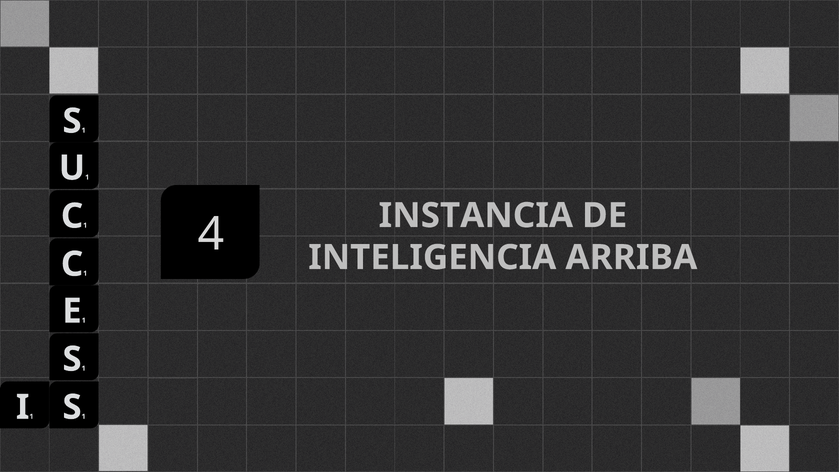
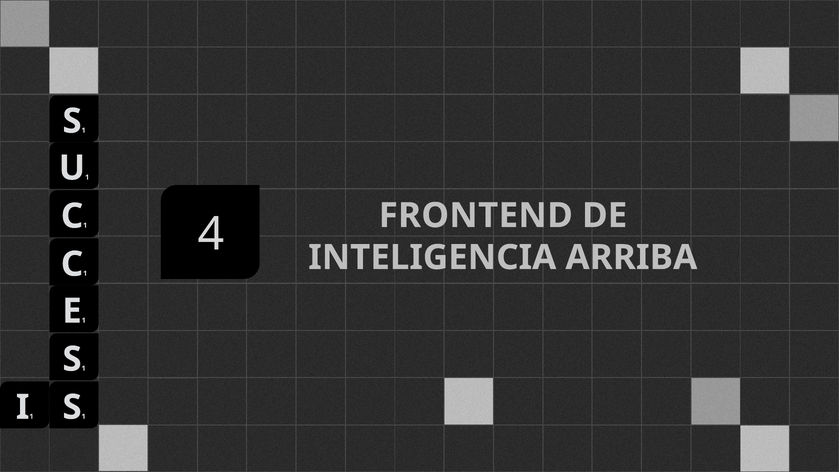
INSTANCIA: INSTANCIA -> FRONTEND (476, 216)
